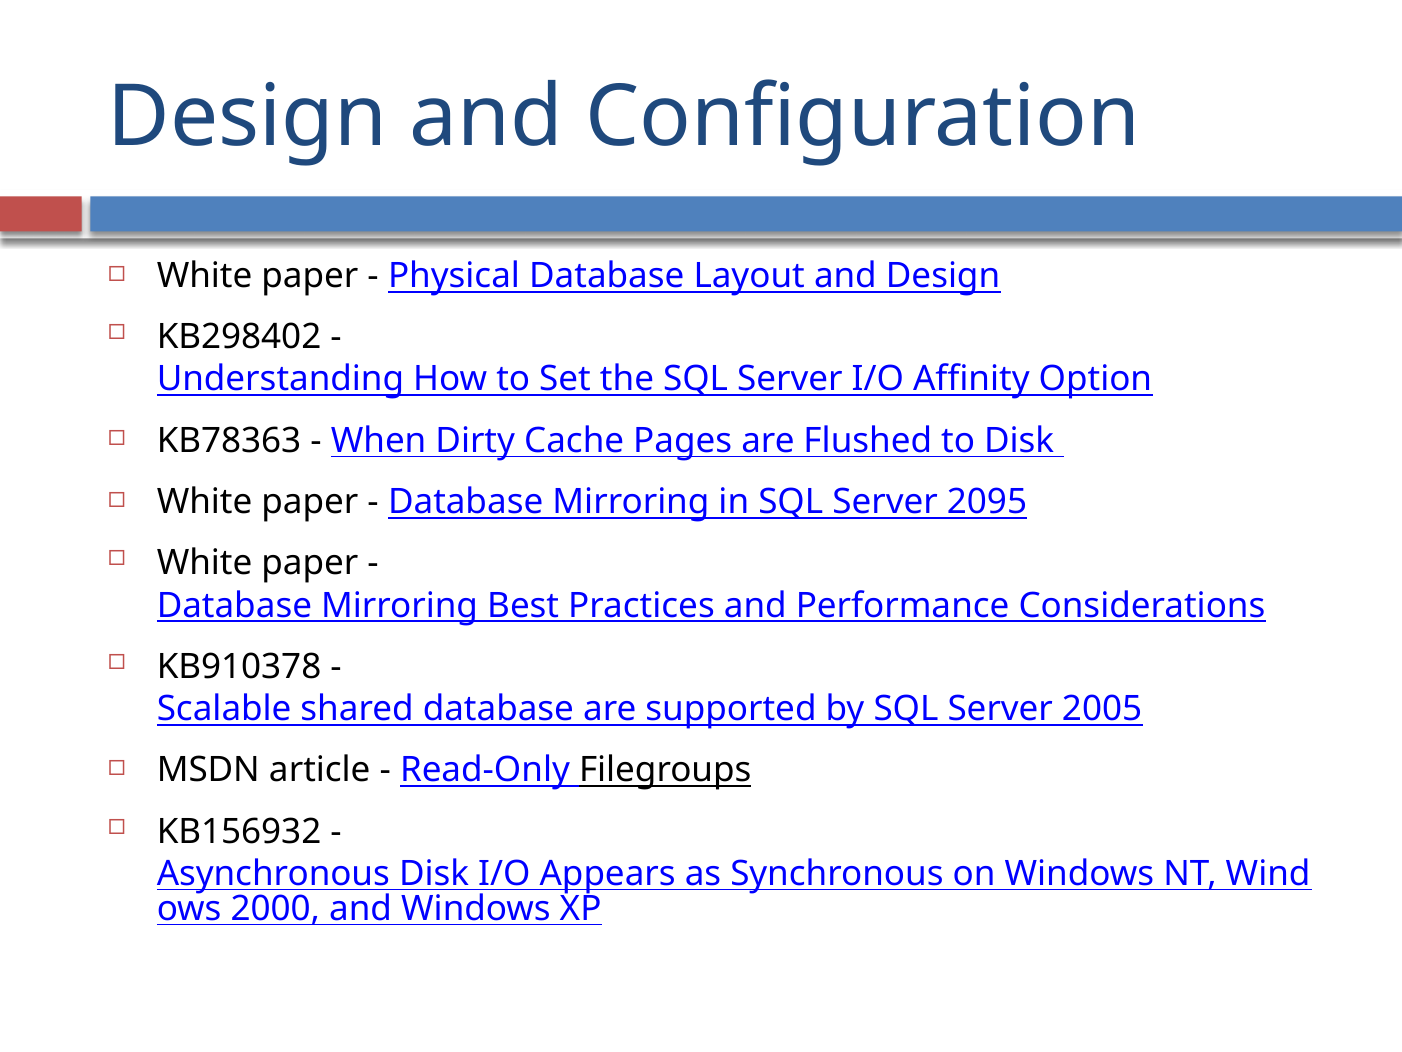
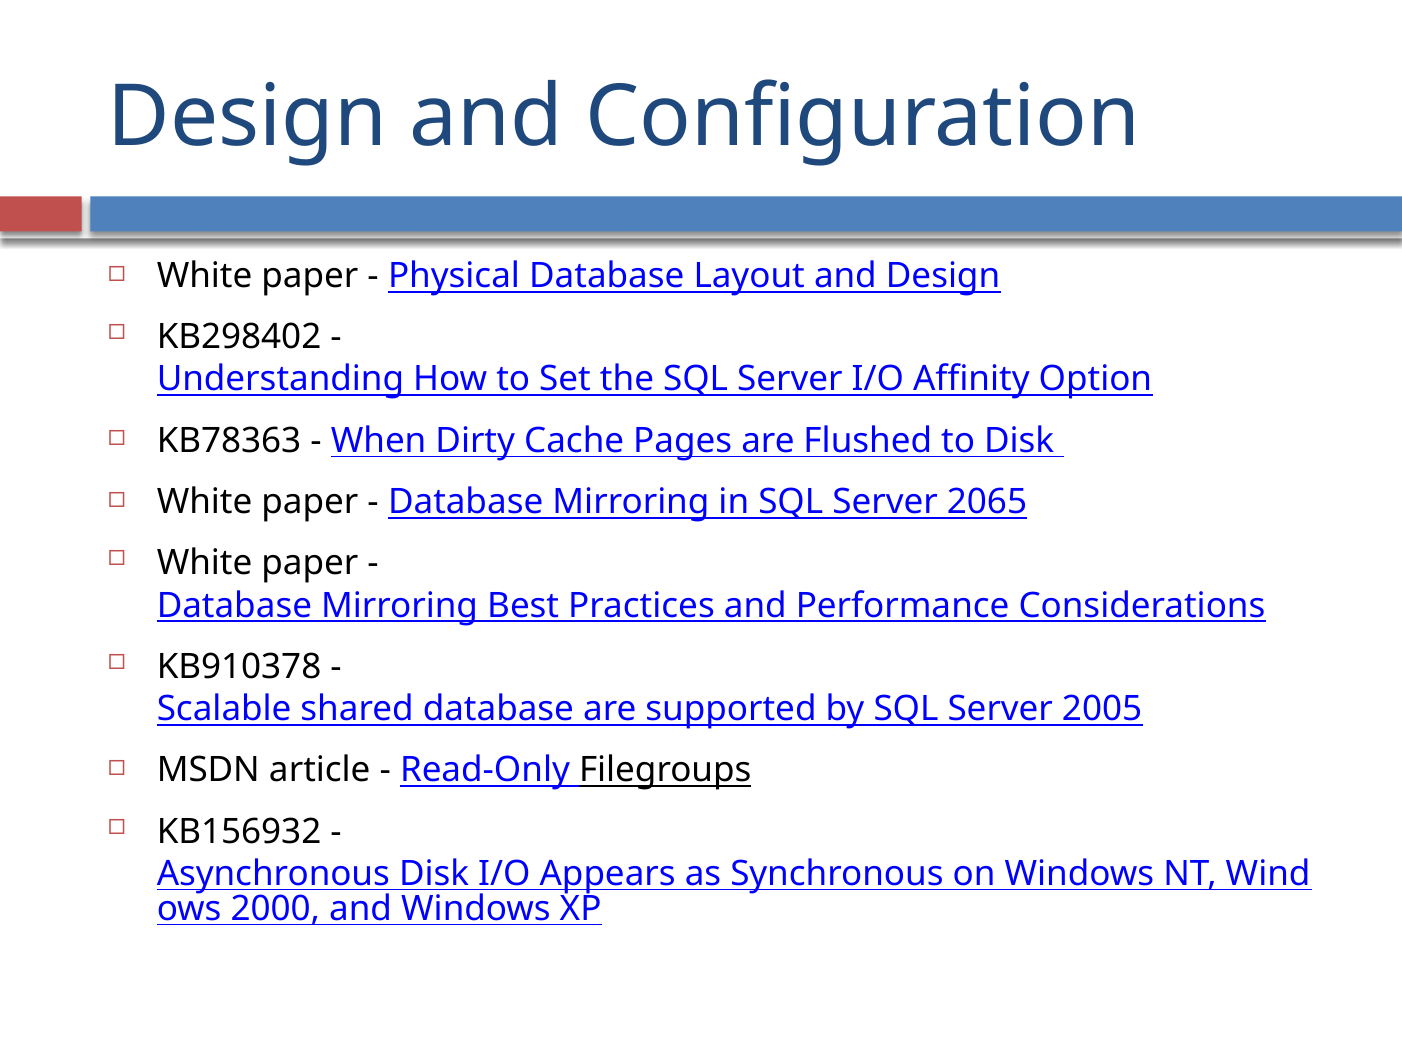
2095: 2095 -> 2065 (987, 502)
